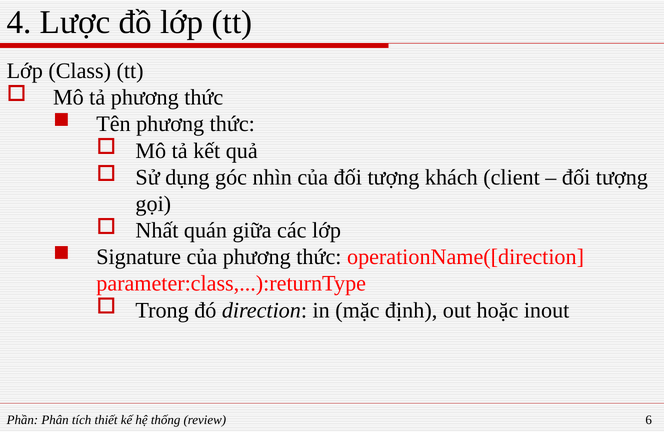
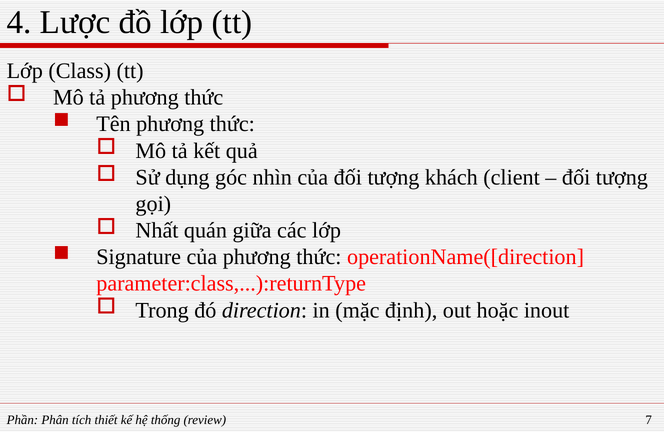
6: 6 -> 7 (649, 420)
